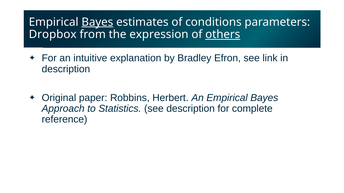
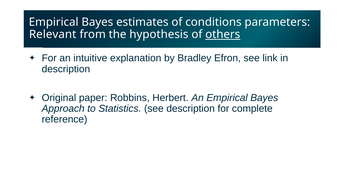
Bayes underline: present -> none (97, 22)
Dropbox: Dropbox -> Relevant (53, 34)
expression: expression -> hypothesis (159, 34)
